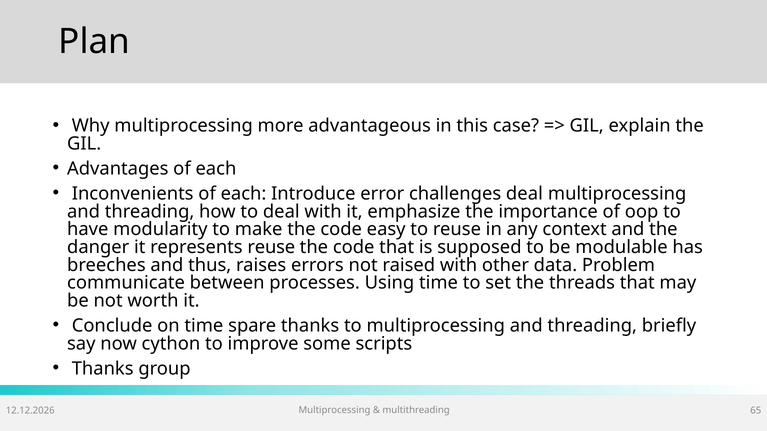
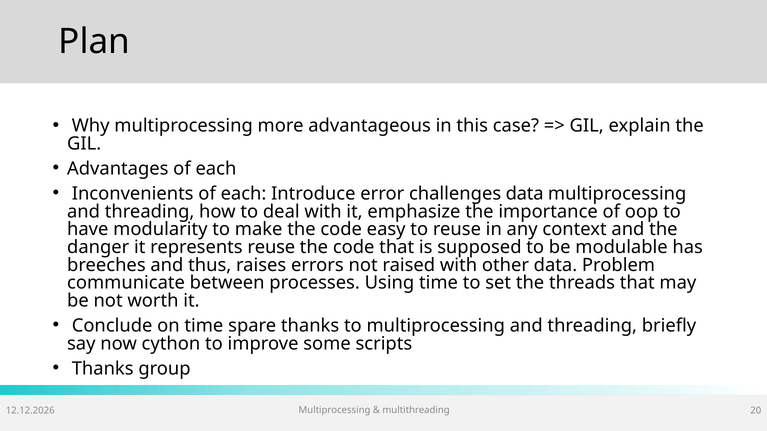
challenges deal: deal -> data (525, 194)
65: 65 -> 20 (756, 411)
